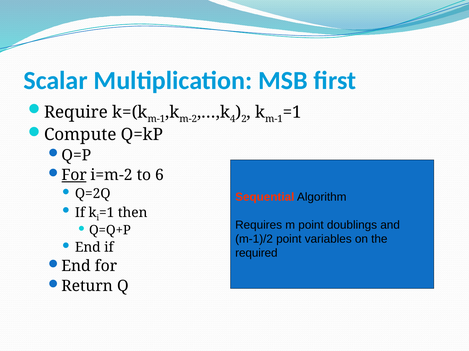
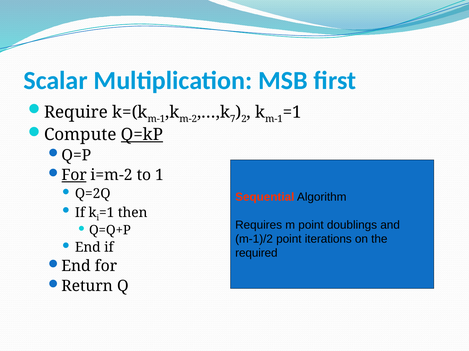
4: 4 -> 7 (233, 119)
Q=kP underline: none -> present (142, 135)
6: 6 -> 1 (160, 176)
variables: variables -> iterations (328, 240)
